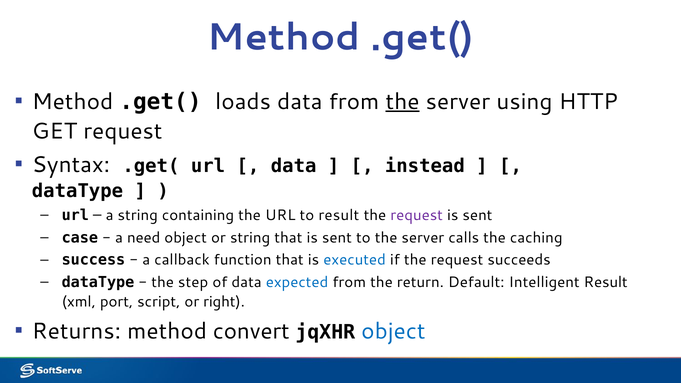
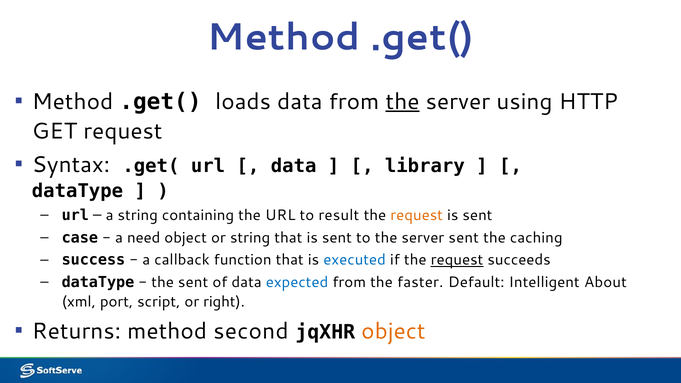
instead: instead -> library (425, 166)
request colour: purple -> orange (417, 215)
server calls: calls -> sent (464, 238)
request underline: none -> present (457, 260)
the step: step -> sent (193, 282)
return: return -> faster (420, 282)
Intelligent Result: Result -> About (605, 282)
convert: convert -> second (251, 331)
object colour: blue -> orange (393, 331)
